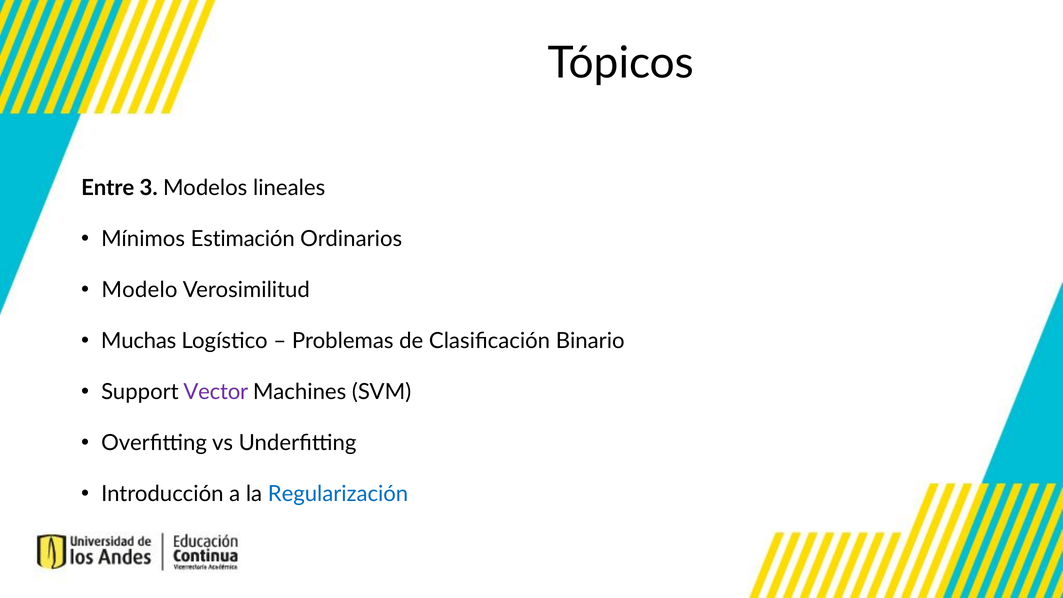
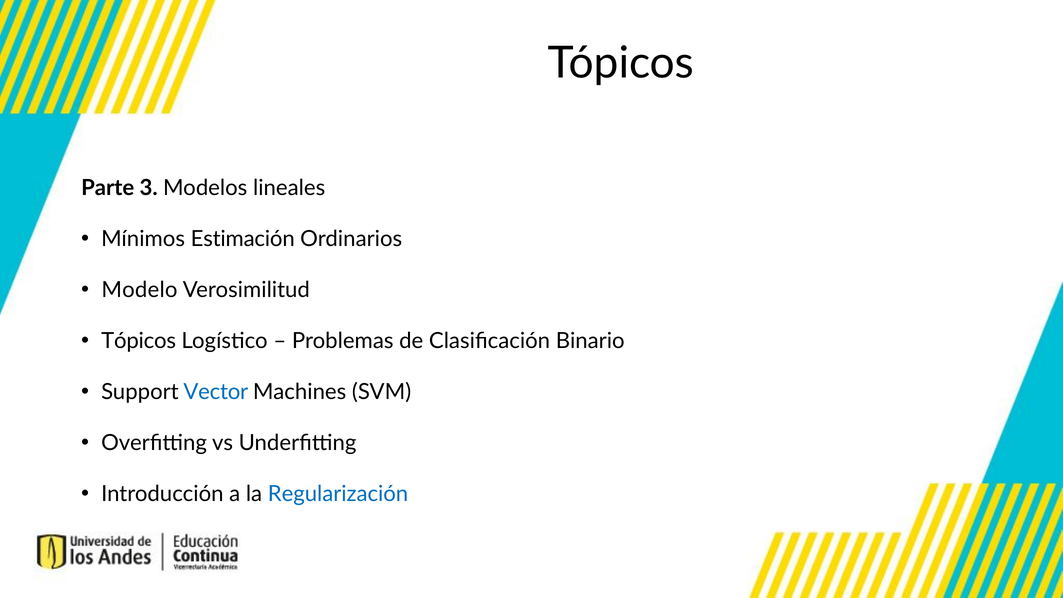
Entre: Entre -> Parte (108, 188)
Muchas: Muchas -> Tópicos (139, 341)
Vector colour: purple -> blue (216, 392)
